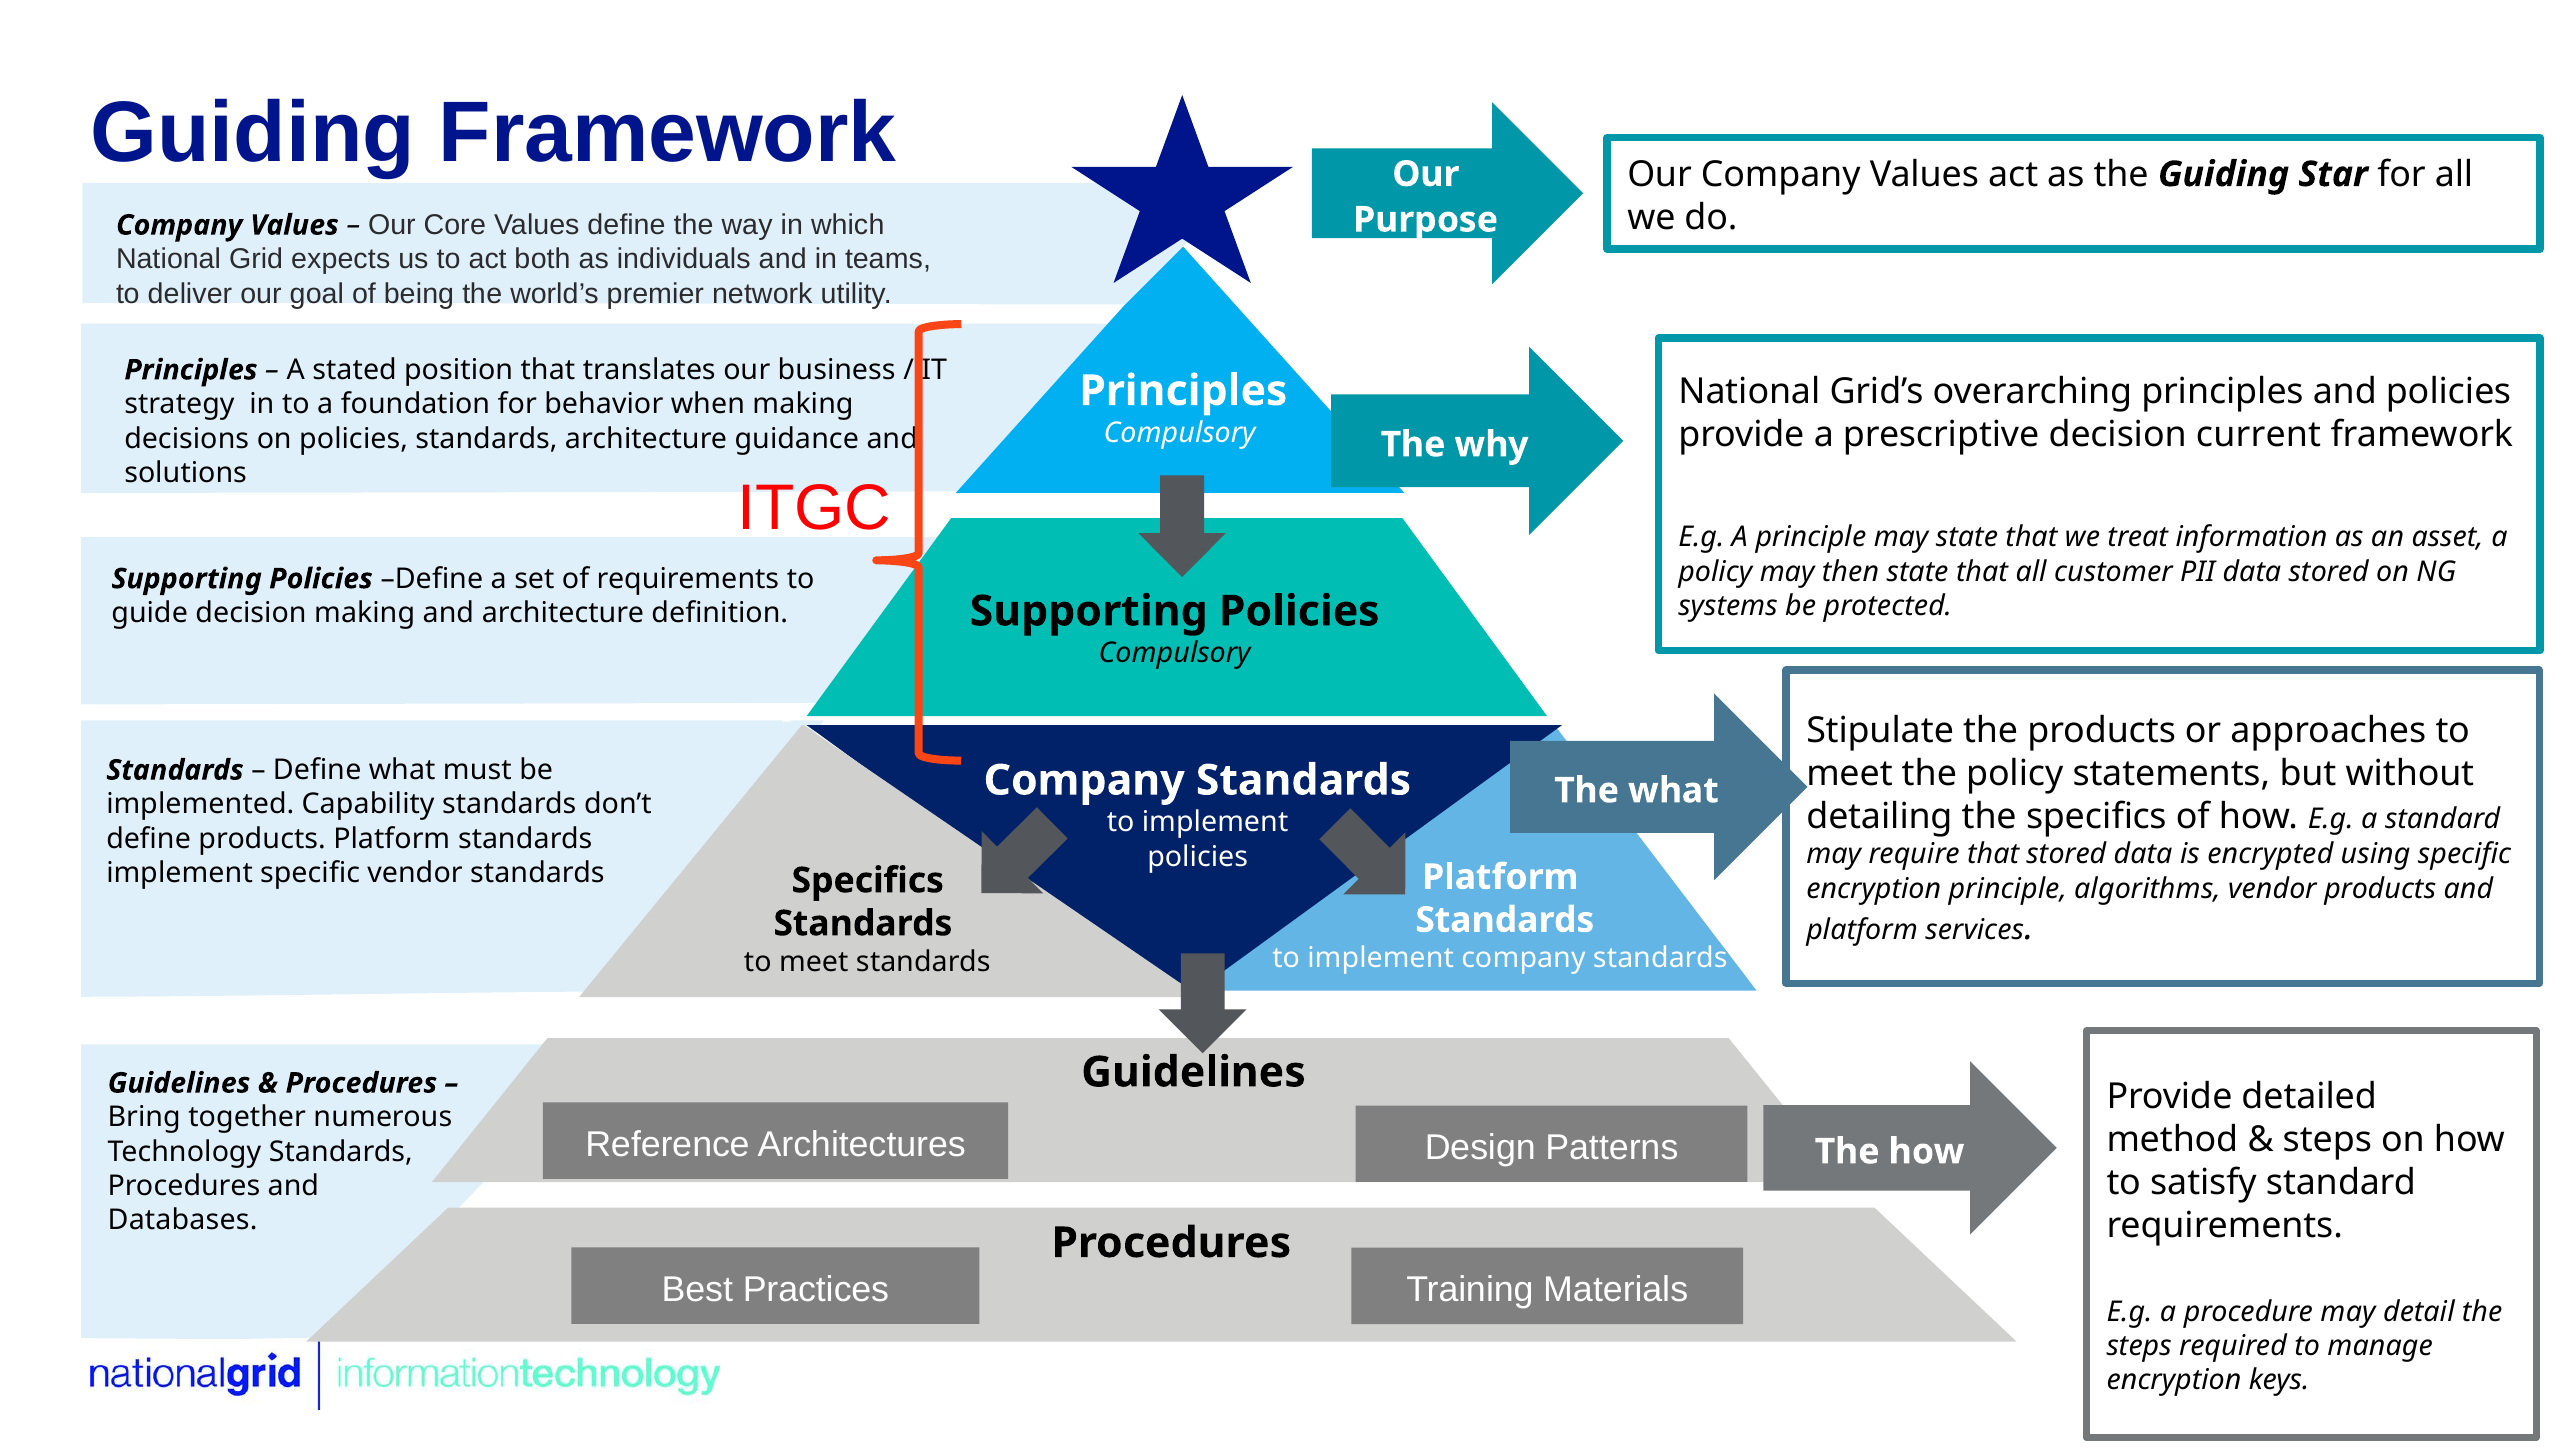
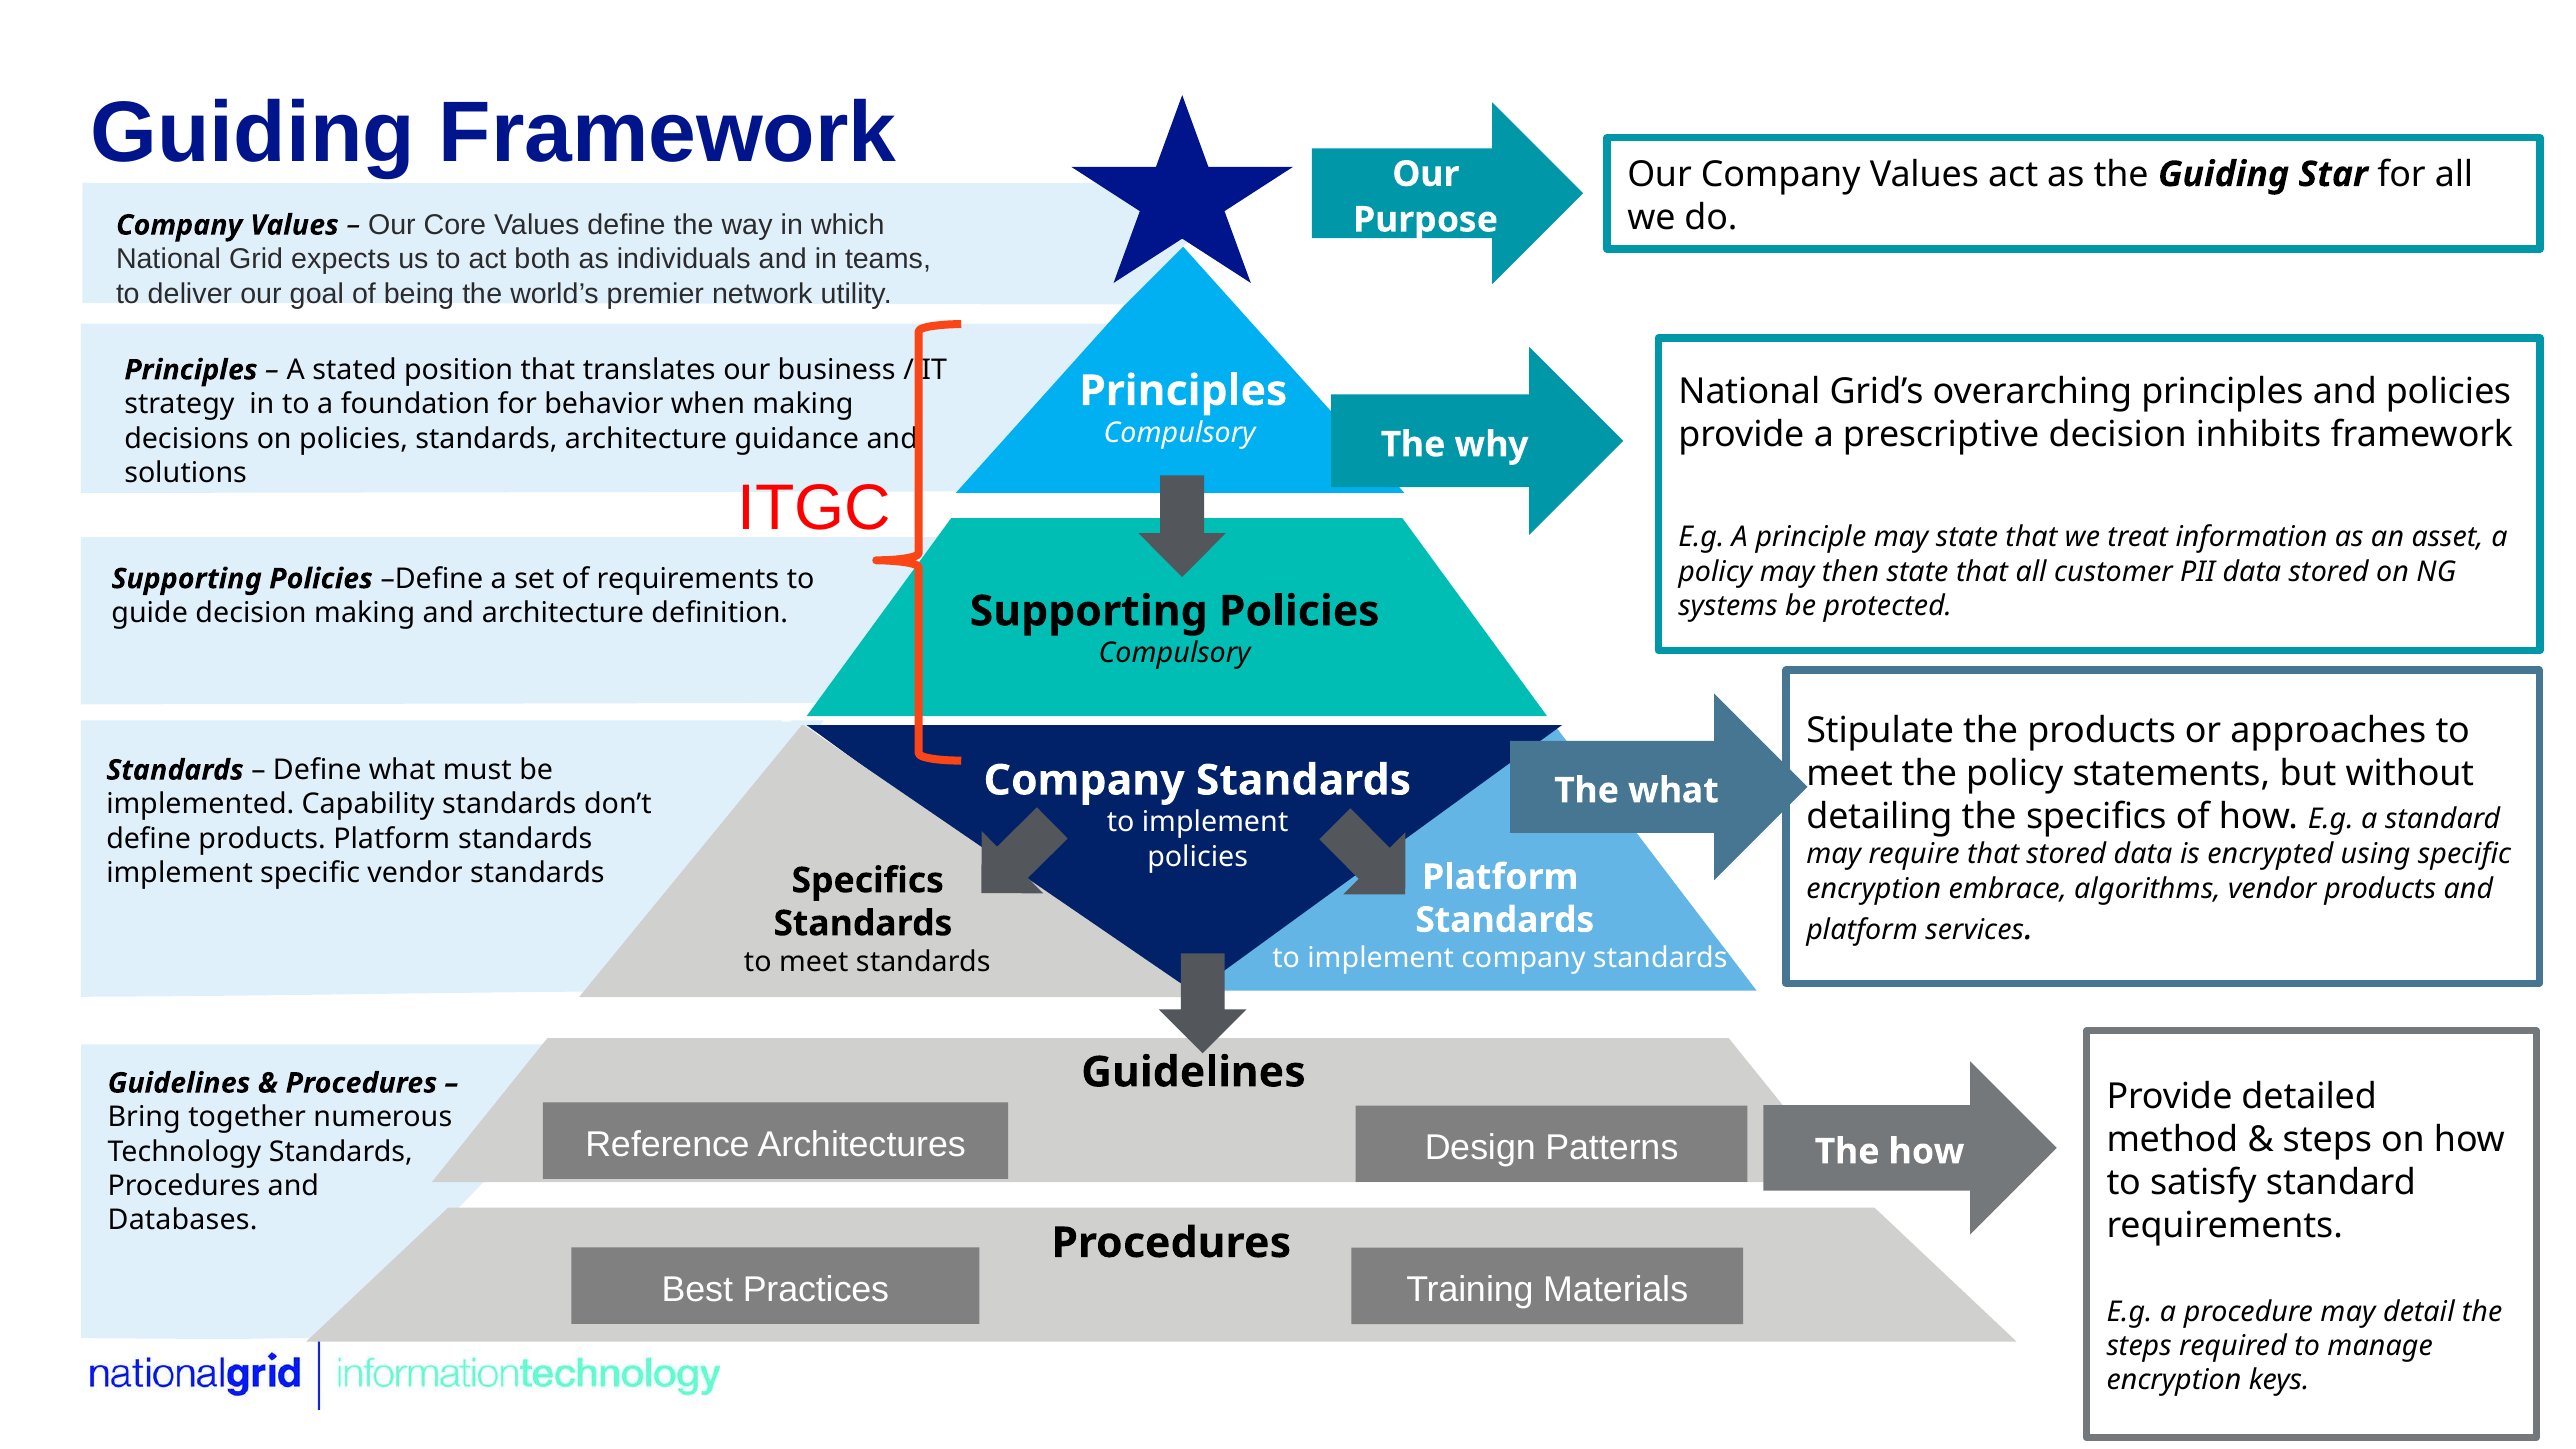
current: current -> inhibits (2259, 435)
encryption principle: principle -> embrace (2008, 889)
